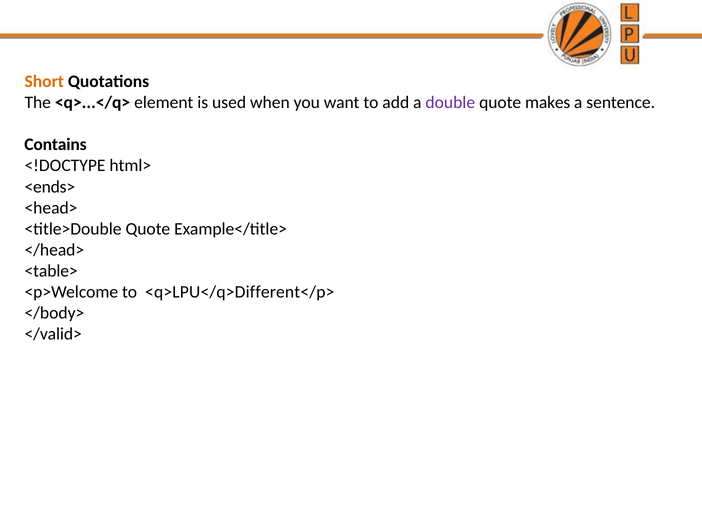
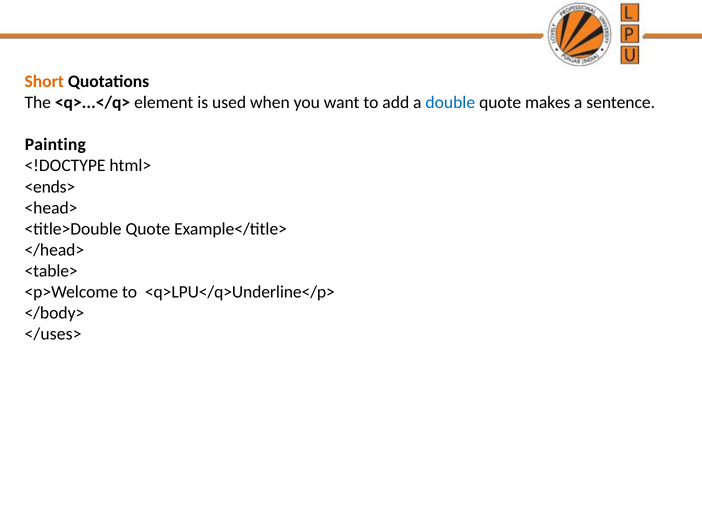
double colour: purple -> blue (450, 103)
Contains: Contains -> Painting (55, 145)
<q>LPU</q>Different</p>: <q>LPU</q>Different</p> -> <q>LPU</q>Underline</p> (240, 292)
</valid>: </valid> -> </uses> (53, 334)
